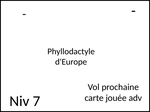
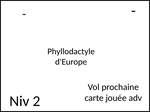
7: 7 -> 2 (37, 102)
